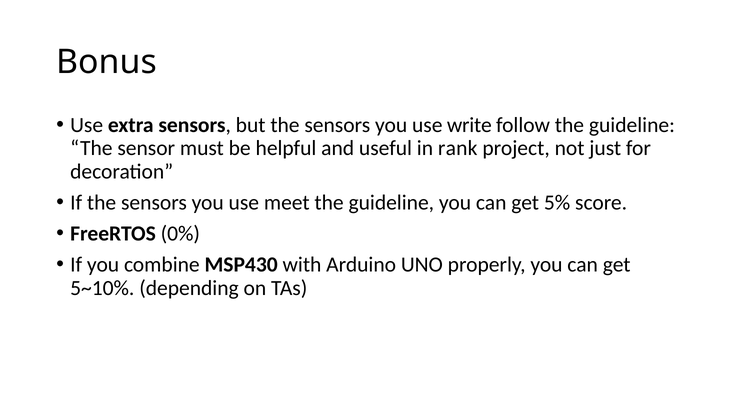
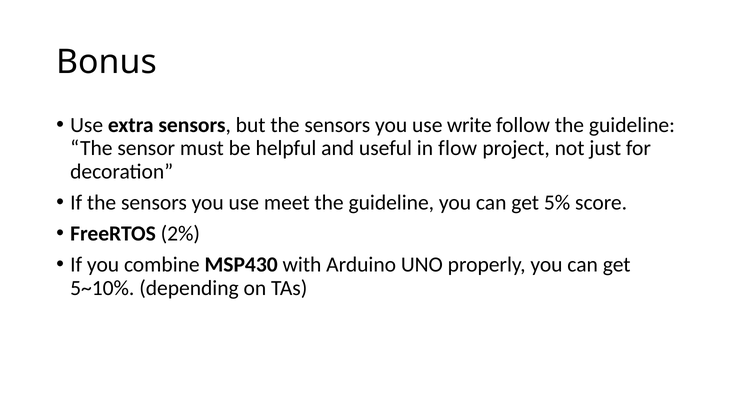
rank: rank -> flow (458, 148)
0%: 0% -> 2% (180, 233)
